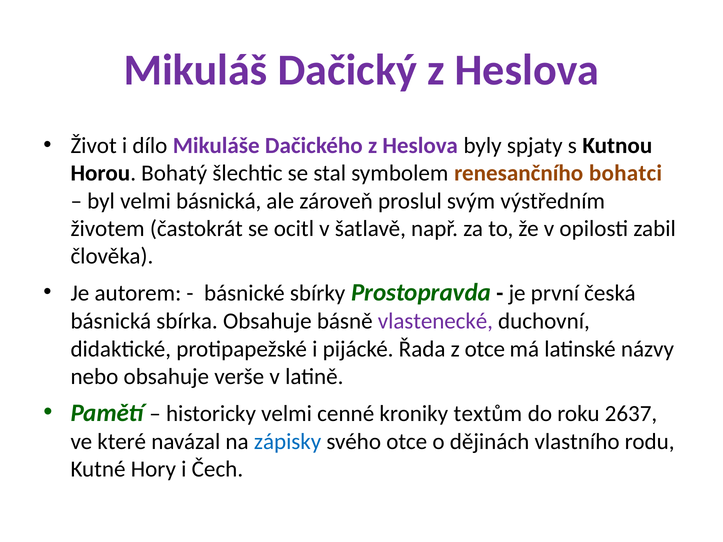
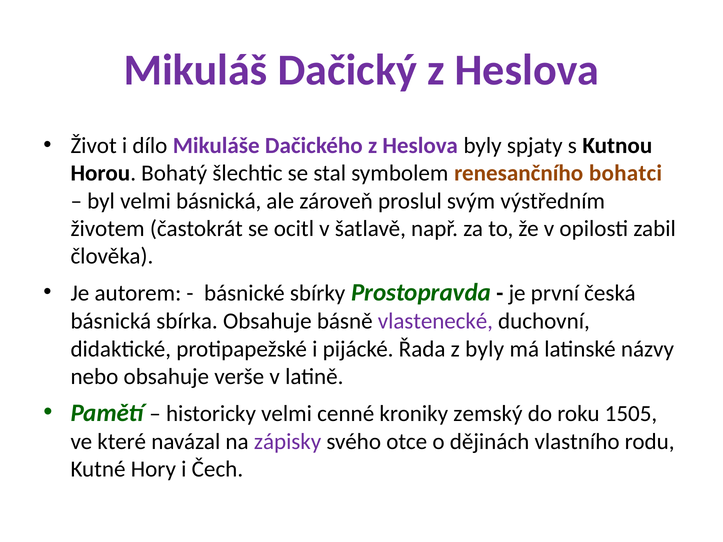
z otce: otce -> byly (485, 349)
textům: textům -> zemský (488, 414)
2637: 2637 -> 1505 (631, 414)
zápisky colour: blue -> purple (288, 442)
